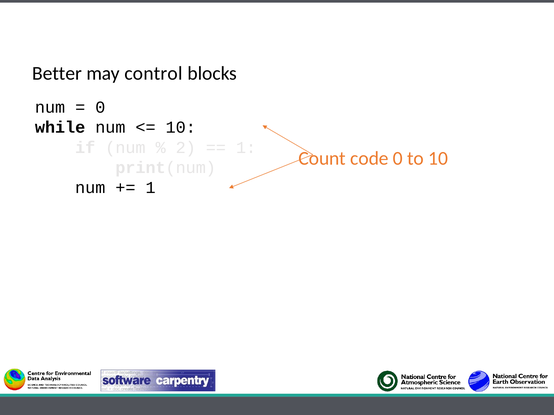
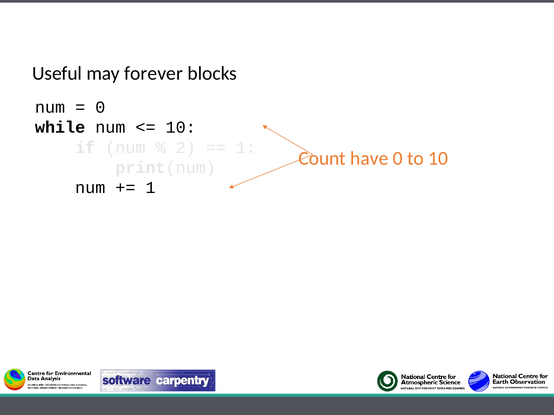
Better: Better -> Useful (57, 74)
control: control -> forever (154, 74)
code: code -> have (369, 159)
